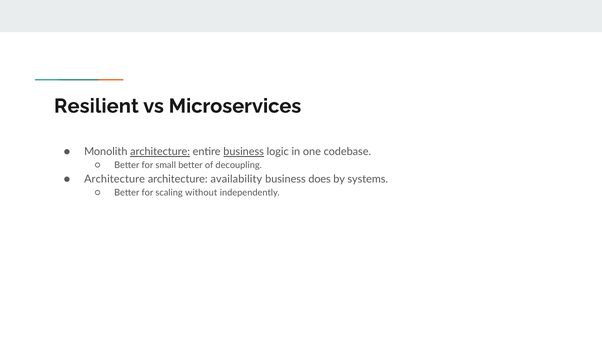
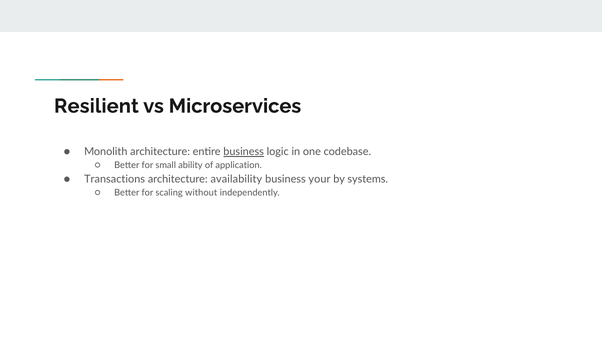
architecture underline: present -> none (160, 152)
small better: better -> ability (190, 166)
decoupling: decoupling -> application (239, 166)
Architecture: Architecture -> Transactions (115, 180)
does: does -> your (320, 180)
